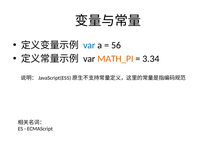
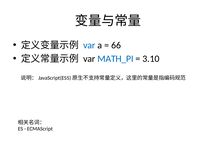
56: 56 -> 66 (116, 45)
MATH_PI colour: orange -> blue (115, 59)
3.34: 3.34 -> 3.10 (151, 59)
